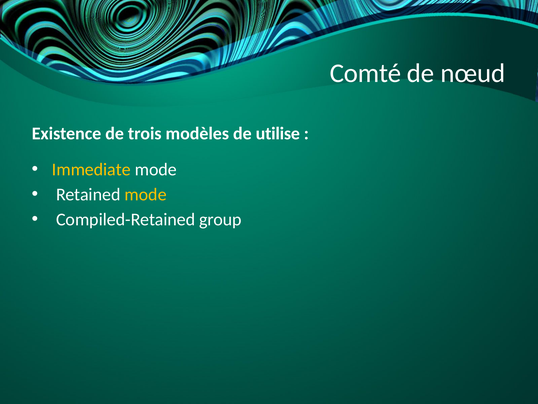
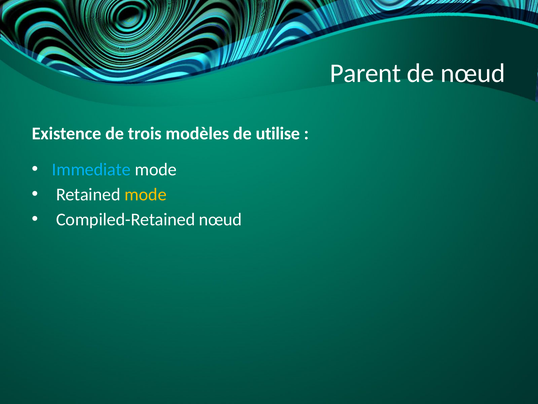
Comté: Comté -> Parent (365, 73)
Immediate colour: yellow -> light blue (91, 169)
Compiled-Retained group: group -> nœud (220, 219)
